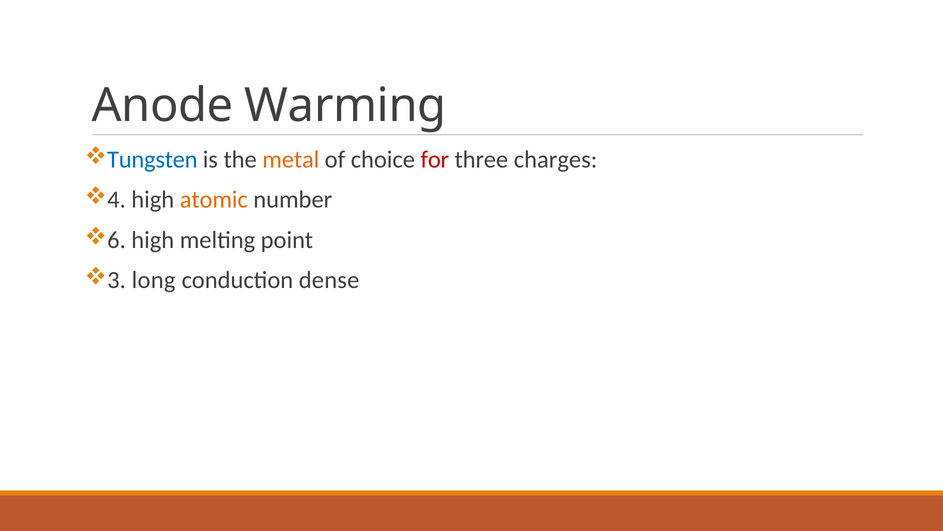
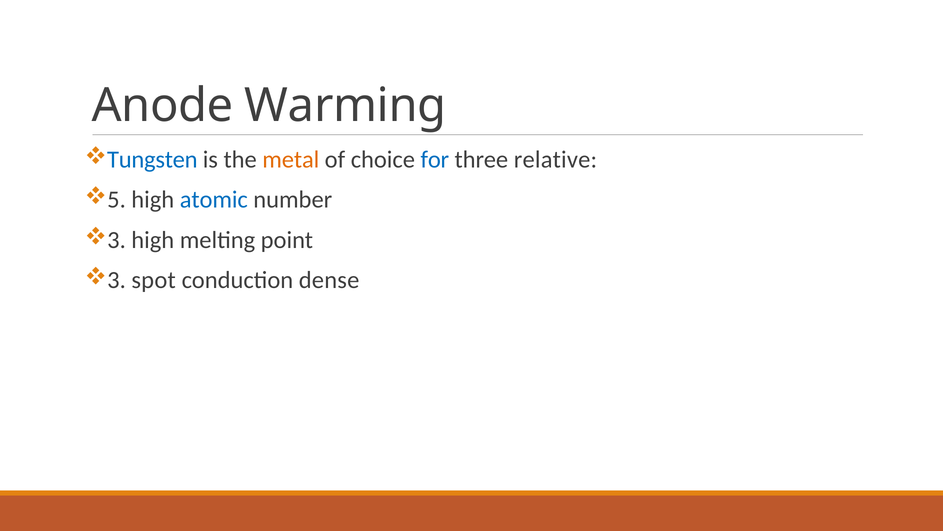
for colour: red -> blue (435, 159)
charges: charges -> relative (555, 159)
4: 4 -> 5 (117, 200)
atomic colour: orange -> blue (214, 200)
6: 6 -> 3 (117, 240)
long: long -> spot (154, 280)
